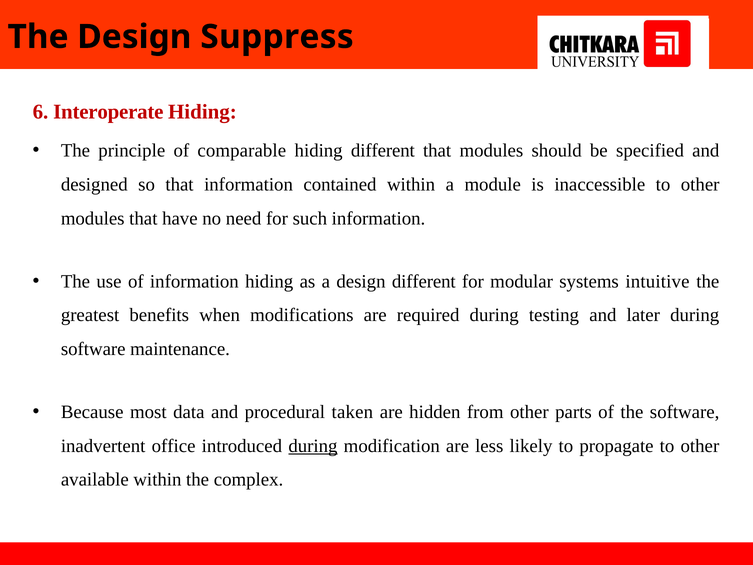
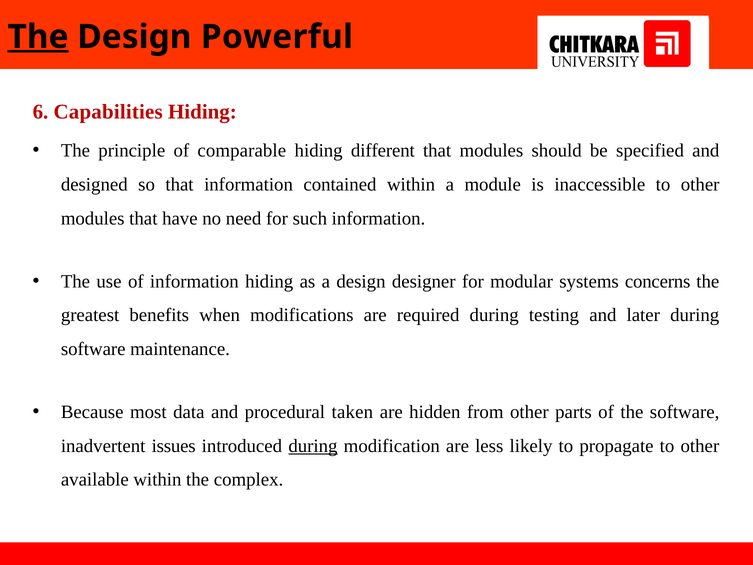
The underline: none -> present (38, 37)
Suppress: Suppress -> Powerful (277, 37)
Interoperate: Interoperate -> Capabilities (108, 112)
design different: different -> designer (424, 281)
intuitive: intuitive -> concerns (658, 281)
office: office -> issues (174, 446)
